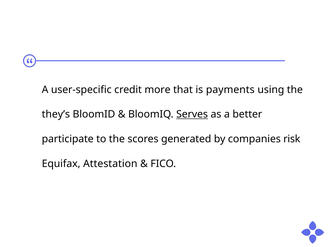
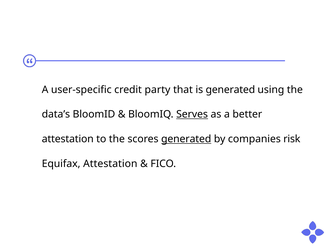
more: more -> party (157, 90)
is payments: payments -> generated (230, 90)
they’s: they’s -> data’s (56, 115)
participate: participate -> attestation (68, 139)
generated underline: none -> present (186, 139)
